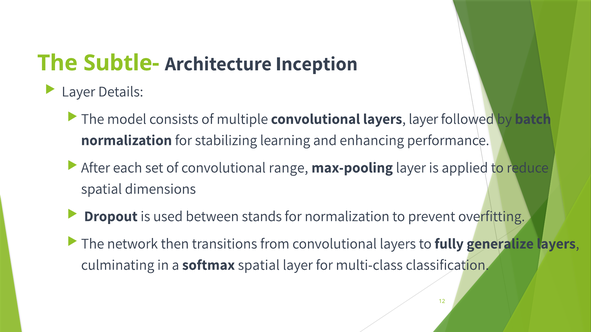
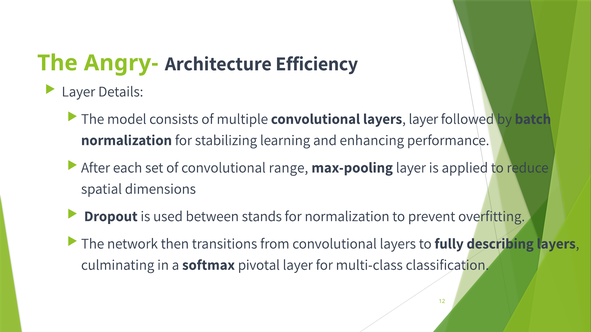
Subtle-: Subtle- -> Angry- (121, 63)
Inception: Inception -> Efficiency (317, 64)
generalize: generalize -> describing (500, 244)
softmax spatial: spatial -> pivotal (259, 265)
